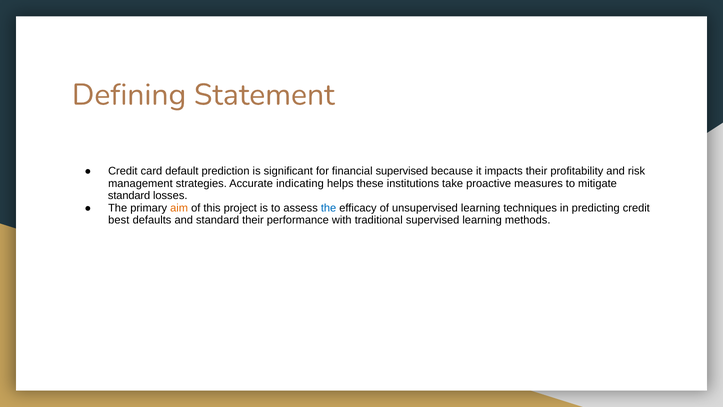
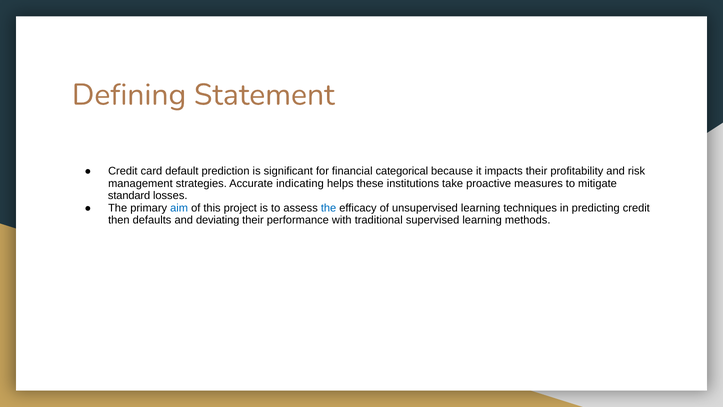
financial supervised: supervised -> categorical (402, 171)
aim colour: orange -> blue (179, 208)
best: best -> then (119, 220)
and standard: standard -> deviating (218, 220)
